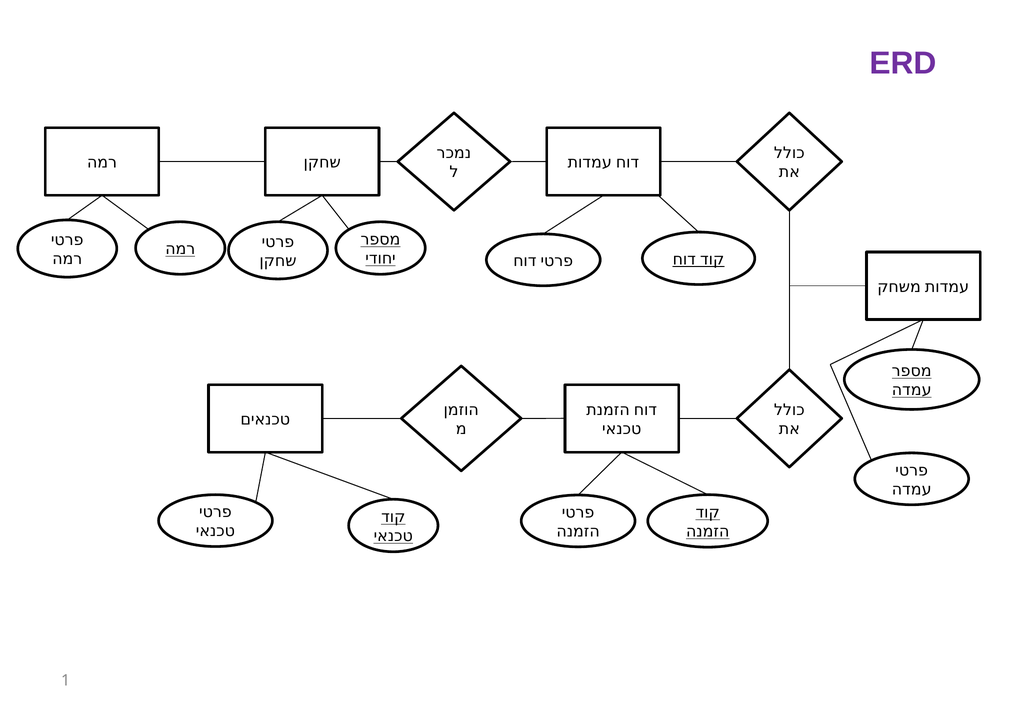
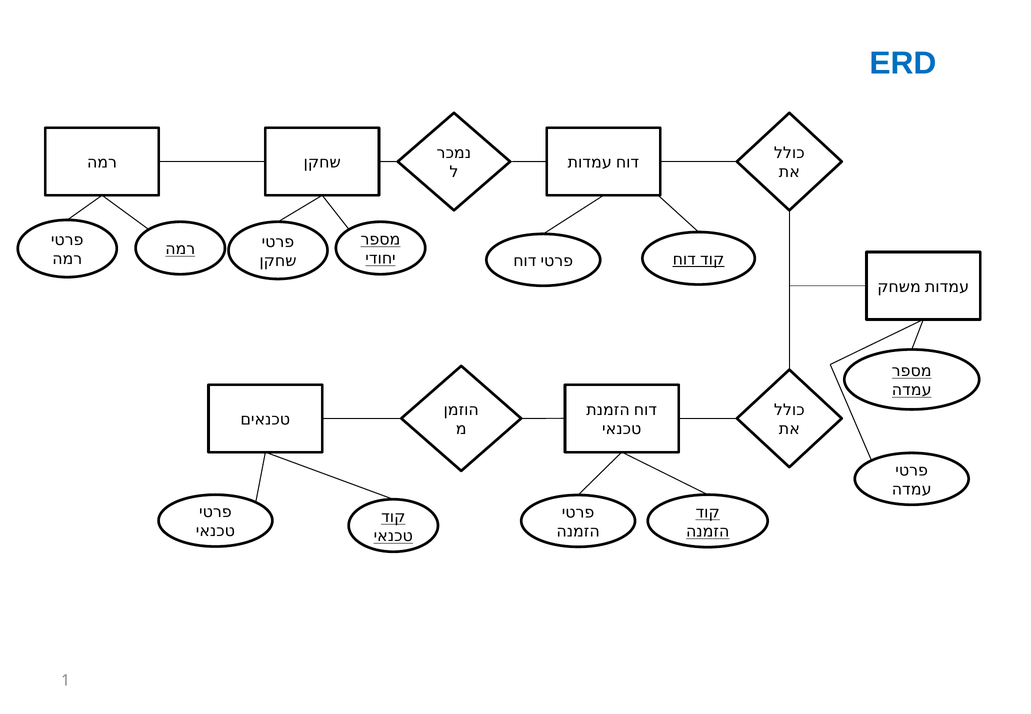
ERD colour: purple -> blue (903, 63)
